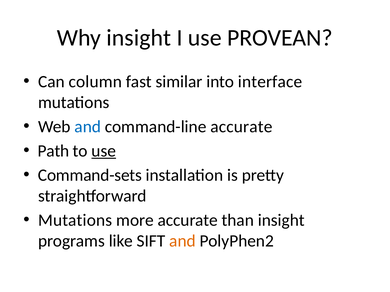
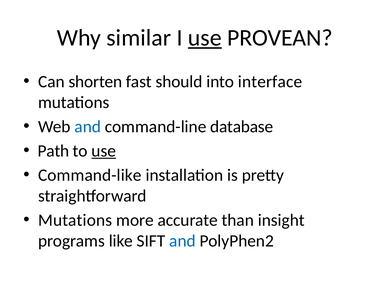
Why insight: insight -> similar (139, 38)
use underline: none -> present (205, 38)
column: column -> shorten (95, 82)
similar: similar -> should (179, 82)
command-line accurate: accurate -> database (242, 127)
Command-sets: Command-sets -> Command-like (90, 175)
and colour: orange -> blue (182, 241)
